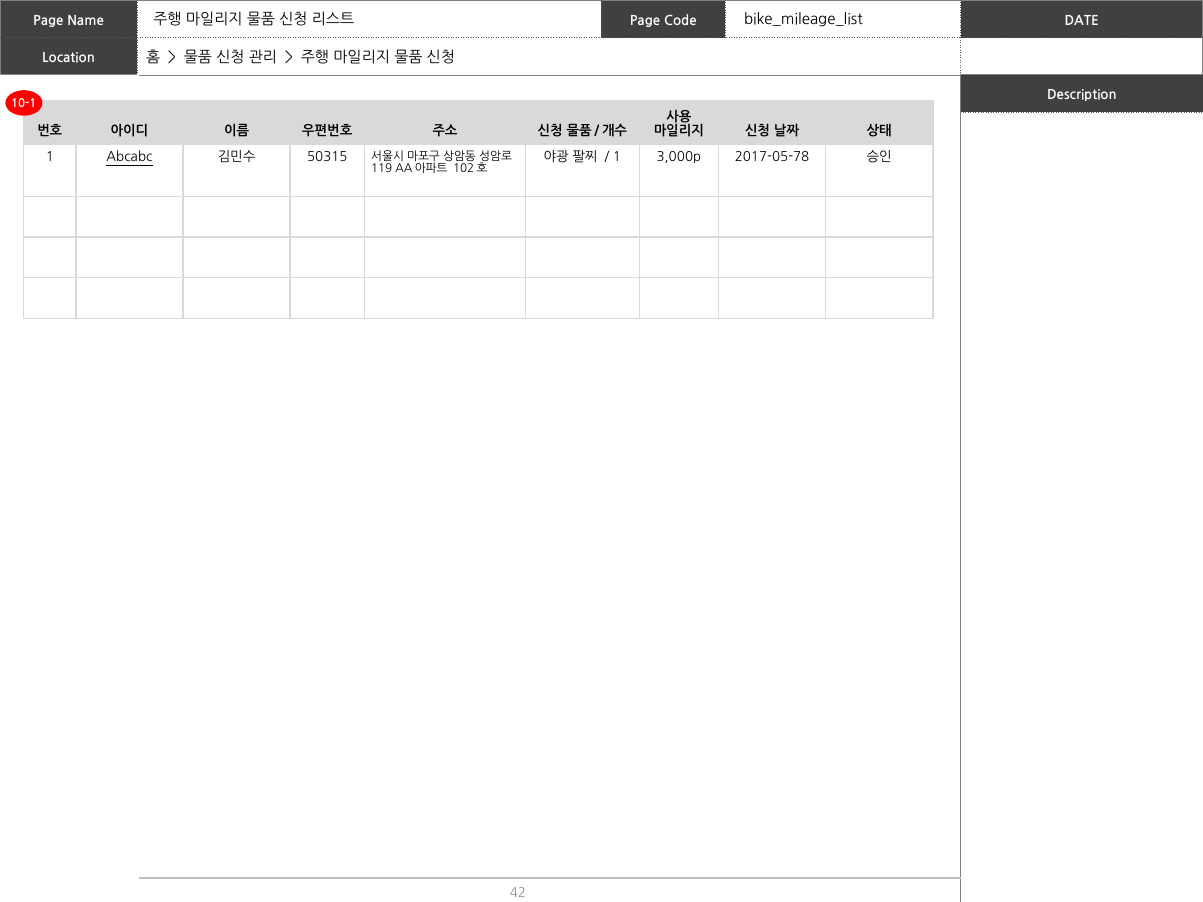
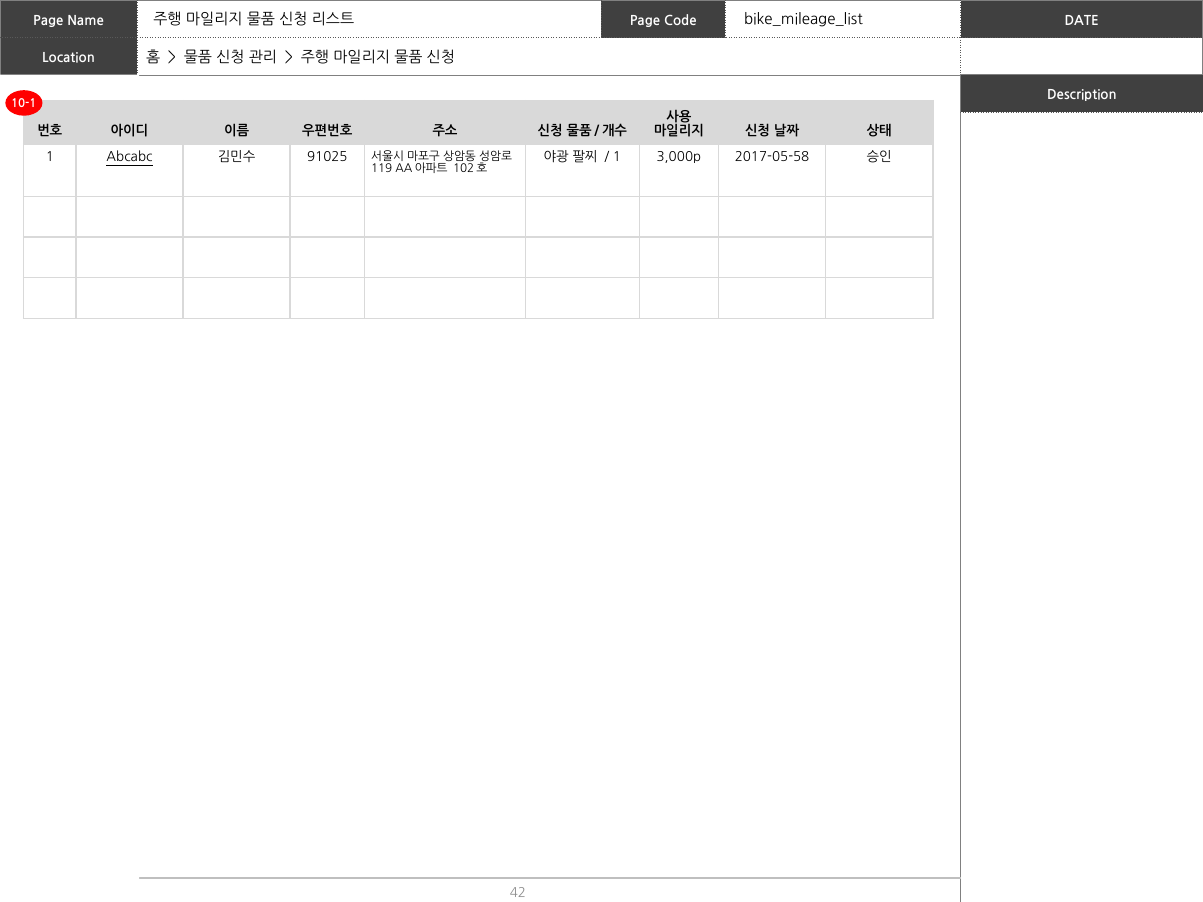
50315: 50315 -> 91025 (327, 157)
2017-05-78: 2017-05-78 -> 2017-05-58 (772, 157)
